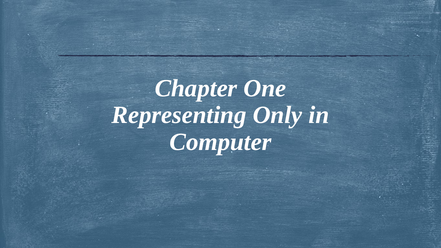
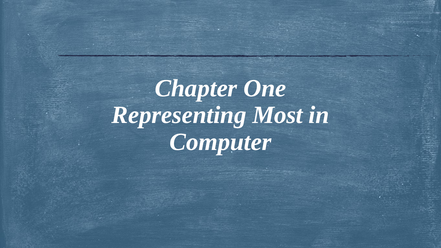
Only: Only -> Most (278, 115)
